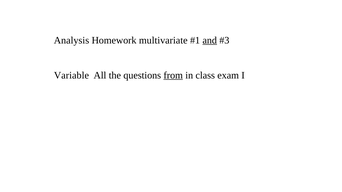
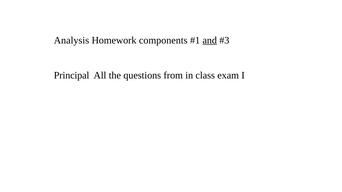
multivariate: multivariate -> components (163, 40)
Variable: Variable -> Principal (72, 75)
from underline: present -> none (173, 75)
